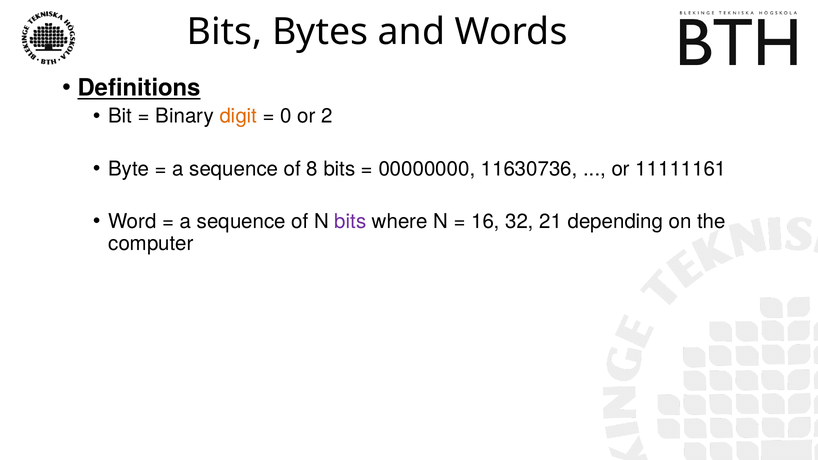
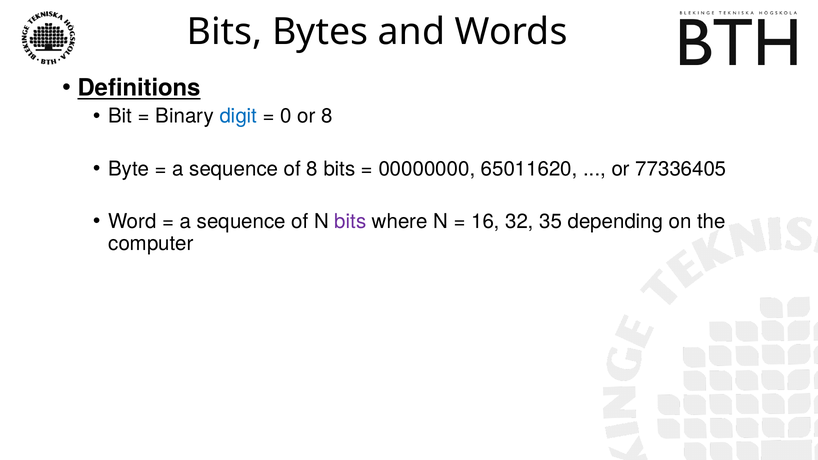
digit colour: orange -> blue (238, 116)
or 2: 2 -> 8 (327, 116)
11630736: 11630736 -> 65011620 (529, 169)
11111161: 11111161 -> 77336405 (681, 169)
21: 21 -> 35 (551, 222)
